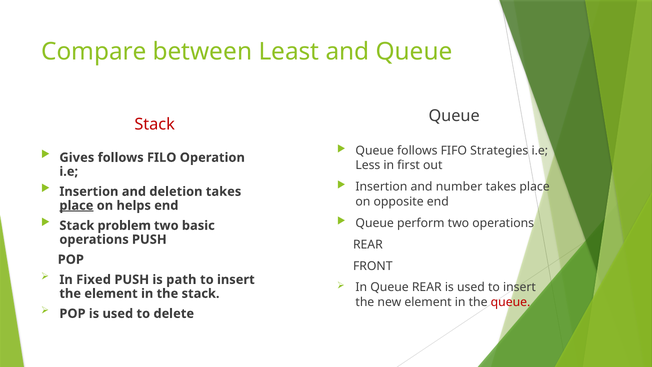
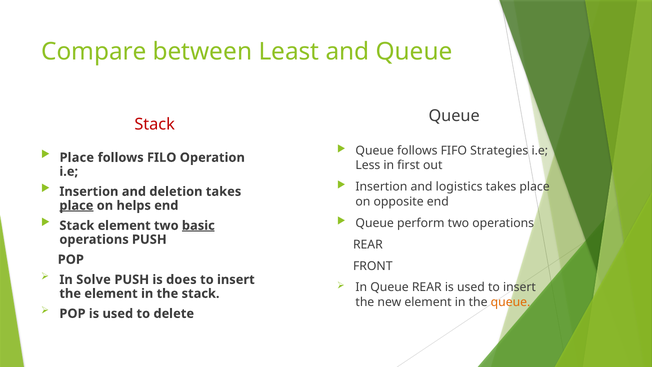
Gives: Gives -> Place (77, 157)
number: number -> logistics (459, 187)
Stack problem: problem -> element (124, 225)
basic underline: none -> present (198, 225)
Fixed: Fixed -> Solve (94, 279)
path: path -> does (181, 279)
queue colour: red -> orange (511, 302)
